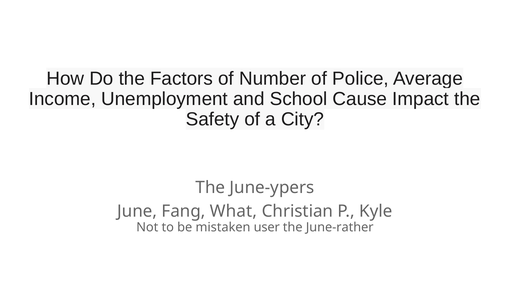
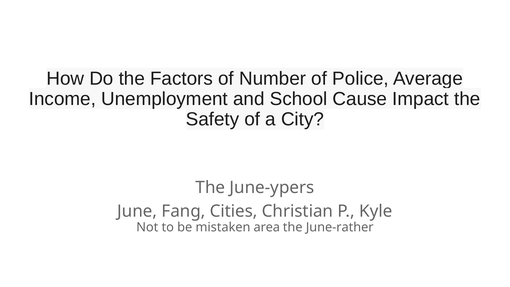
What: What -> Cities (234, 211)
user: user -> area (267, 227)
